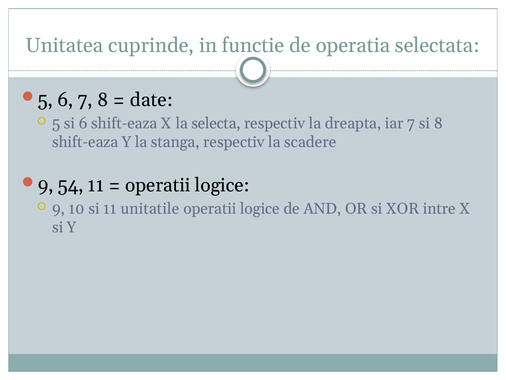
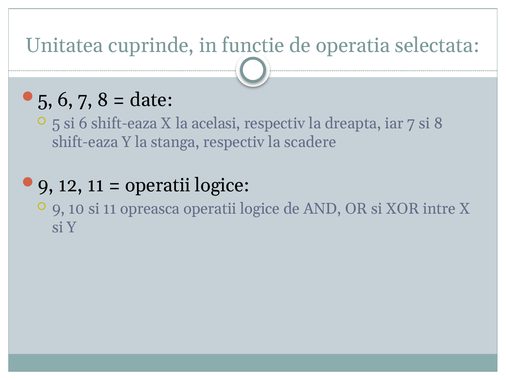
selecta: selecta -> acelasi (216, 123)
54: 54 -> 12 (71, 185)
unitatile: unitatile -> opreasca (150, 209)
